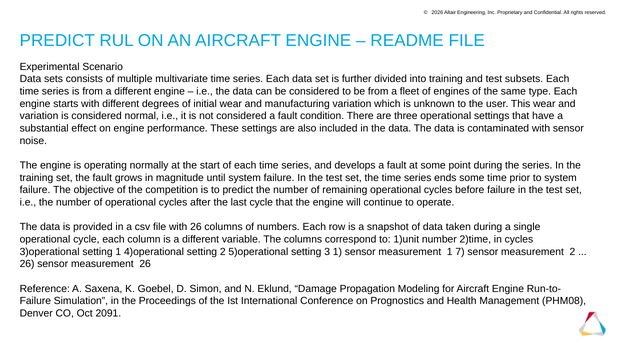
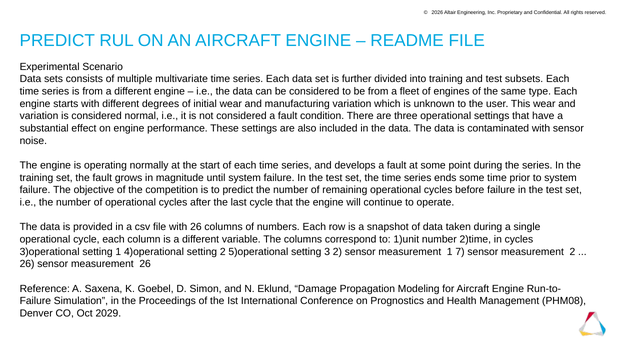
3 1: 1 -> 2 (337, 252)
2091: 2091 -> 2029 (108, 313)
